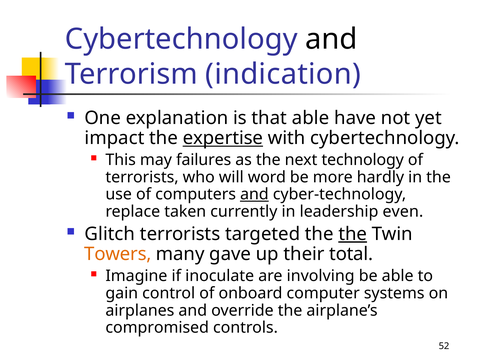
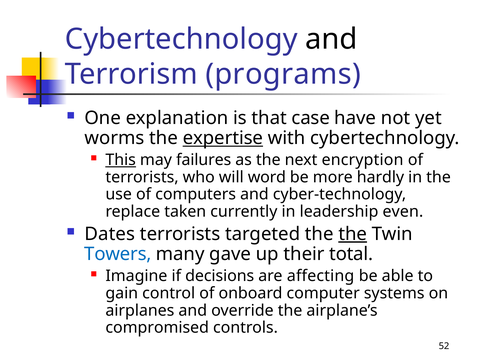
indication: indication -> programs (283, 74)
that able: able -> case (311, 118)
impact: impact -> worms (114, 138)
This underline: none -> present (121, 160)
technology: technology -> encryption (363, 160)
and underline: present -> none (254, 194)
Glitch: Glitch -> Dates (110, 234)
Towers colour: orange -> blue (118, 254)
inoculate: inoculate -> decisions (220, 276)
involving: involving -> affecting (321, 276)
